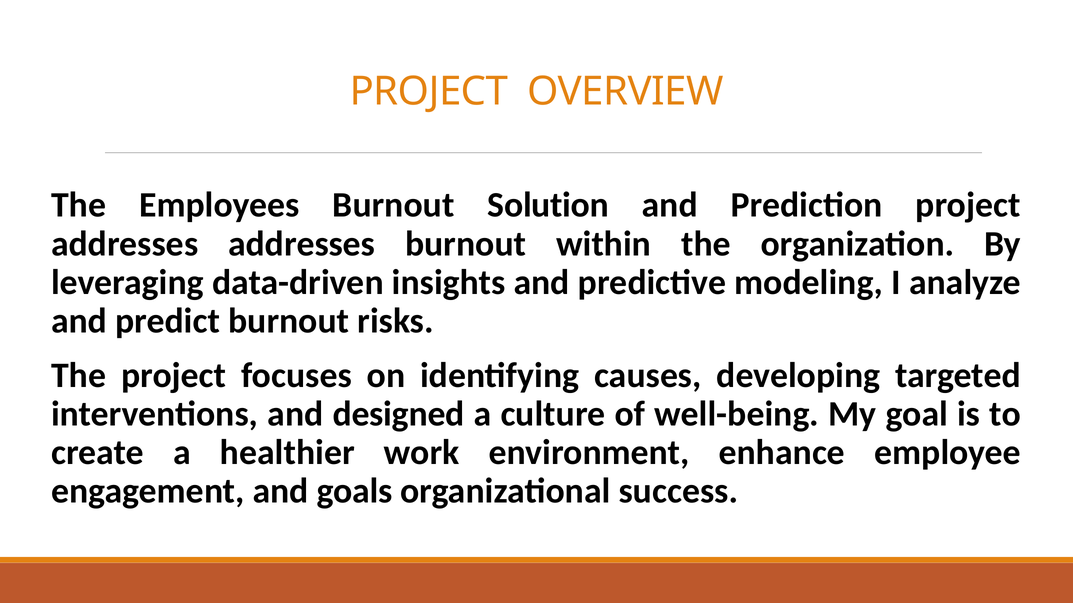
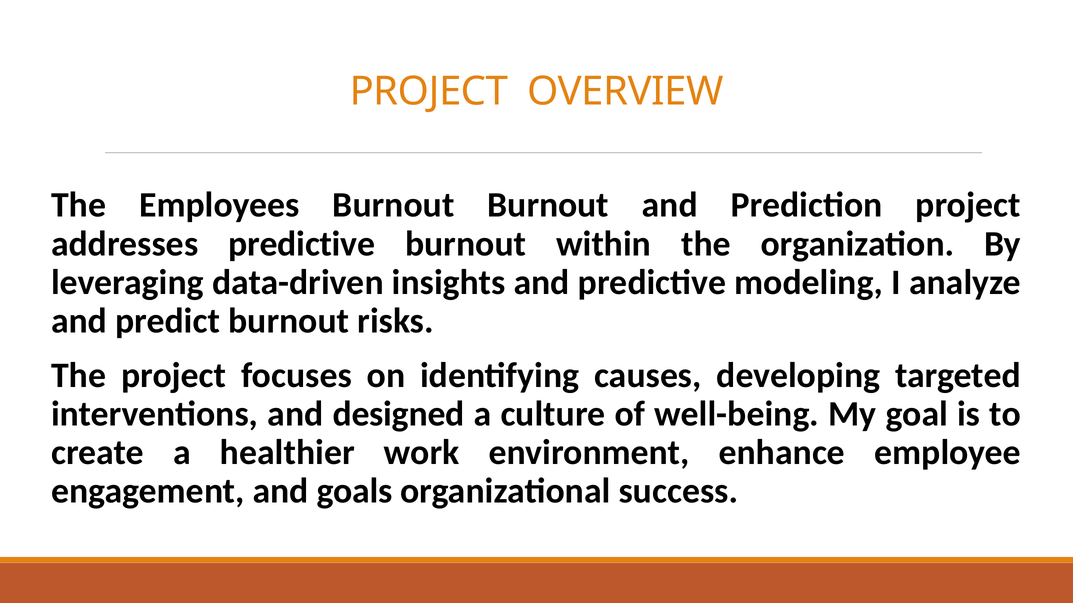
Burnout Solution: Solution -> Burnout (548, 205)
addresses addresses: addresses -> predictive (302, 244)
